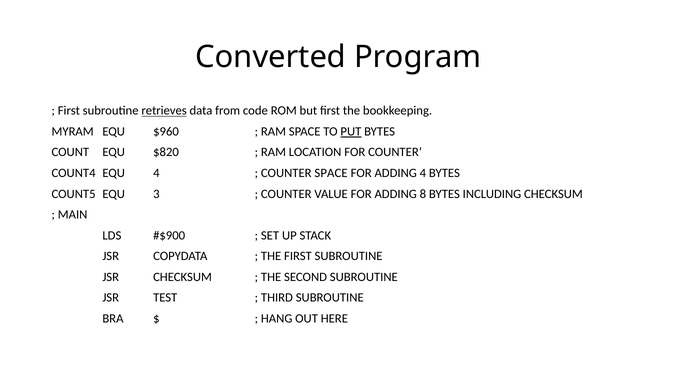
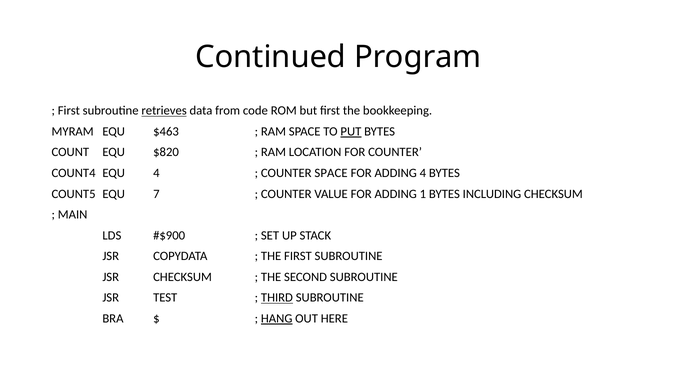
Converted: Converted -> Continued (271, 57)
$960: $960 -> $463 (166, 131)
3: 3 -> 7 (156, 194)
8: 8 -> 1 (423, 194)
THIRD underline: none -> present (277, 298)
HANG underline: none -> present (277, 318)
